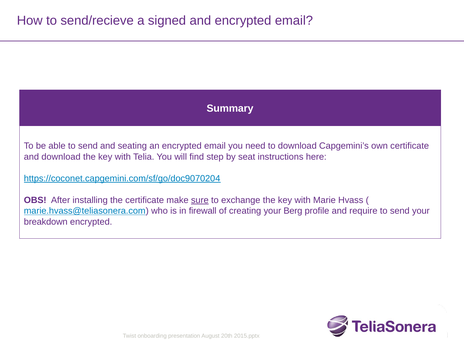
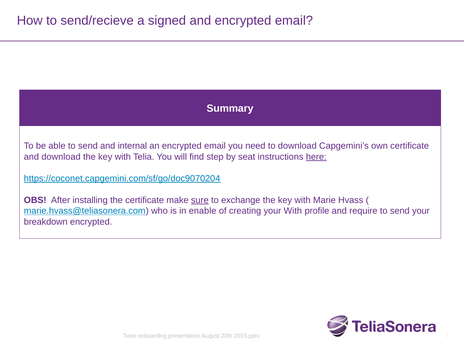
seating: seating -> internal (132, 146)
here underline: none -> present (316, 157)
firewall: firewall -> enable (203, 211)
your Berg: Berg -> With (293, 211)
